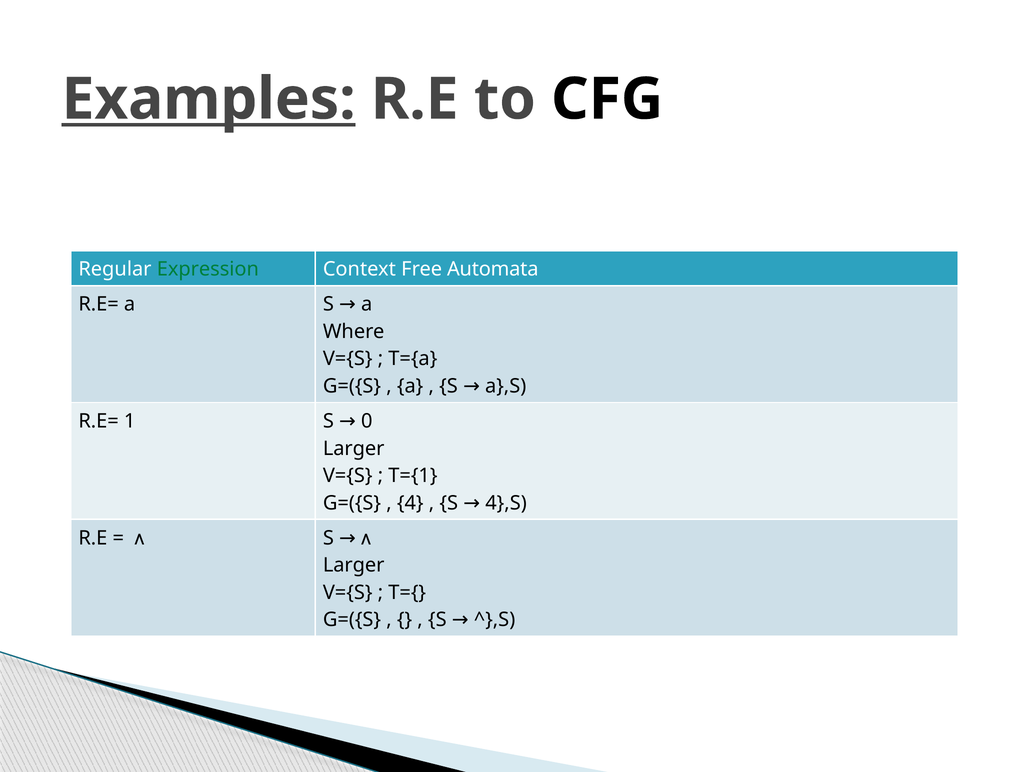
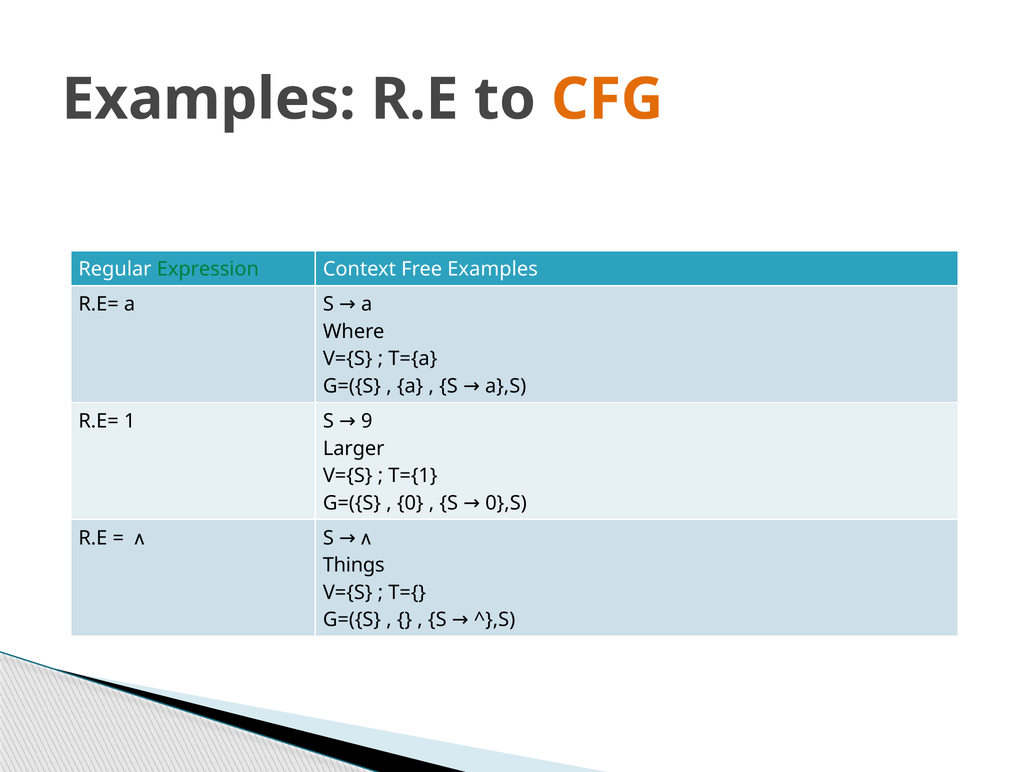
Examples underline: present -> none (209, 99)
CFG colour: black -> orange (607, 99)
Free Automata: Automata -> Examples (493, 269)
0: 0 -> 9 (367, 421)
4: 4 -> 0 (410, 503)
4},S: 4},S -> 0},S (506, 503)
Larger: Larger -> Things (354, 565)
